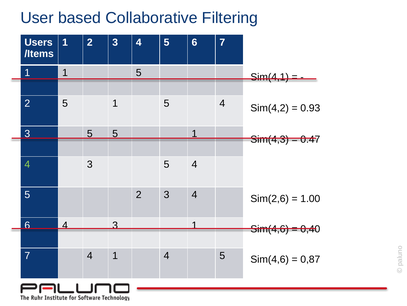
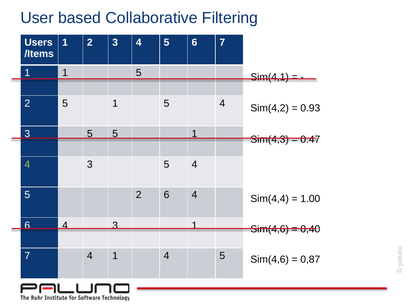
5 2 3: 3 -> 6 (167, 194)
Sim(2,6: Sim(2,6 -> Sim(4,4 (270, 198)
